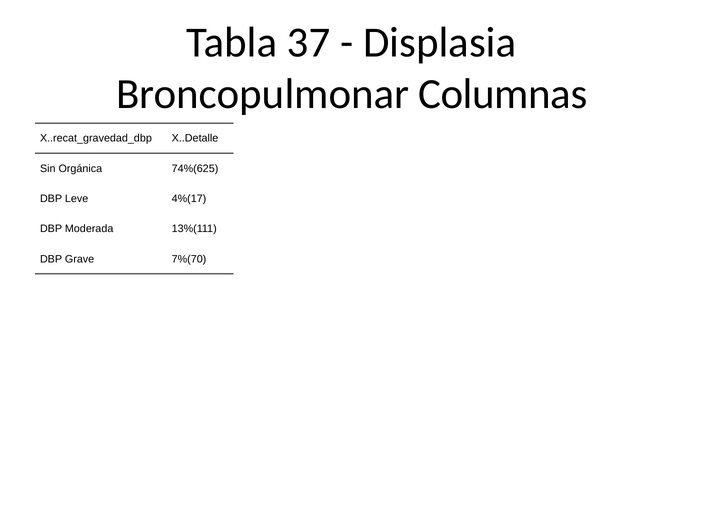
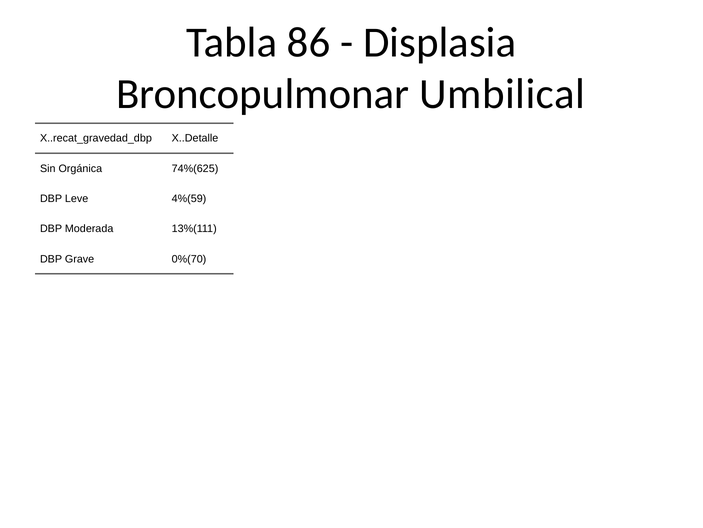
37: 37 -> 86 (309, 42)
Columnas: Columnas -> Umbilical (502, 94)
4%(17: 4%(17 -> 4%(59 (189, 198)
7%(70: 7%(70 -> 0%(70 (189, 259)
